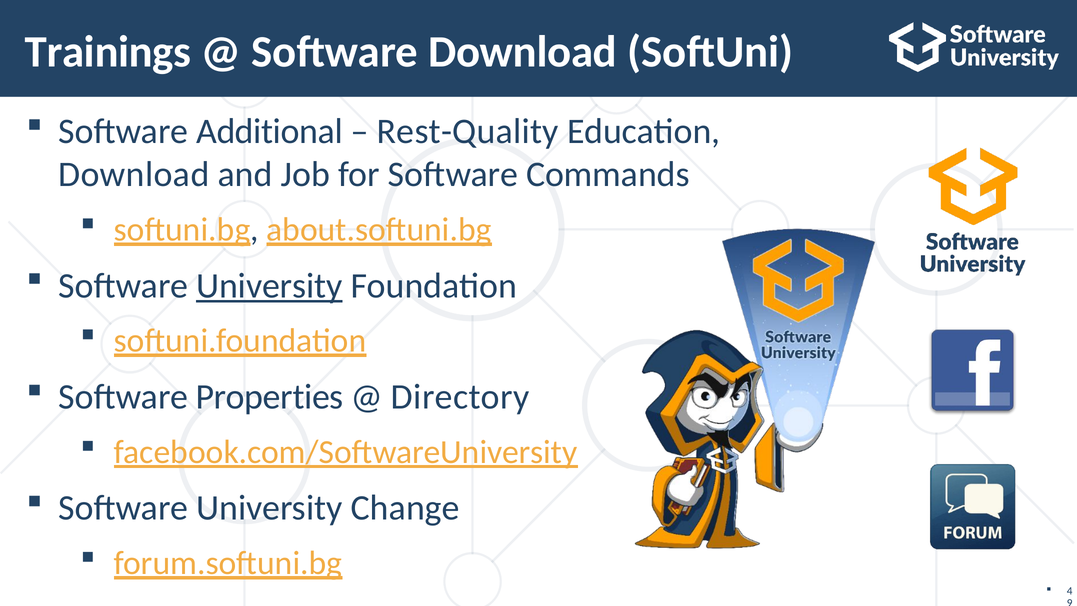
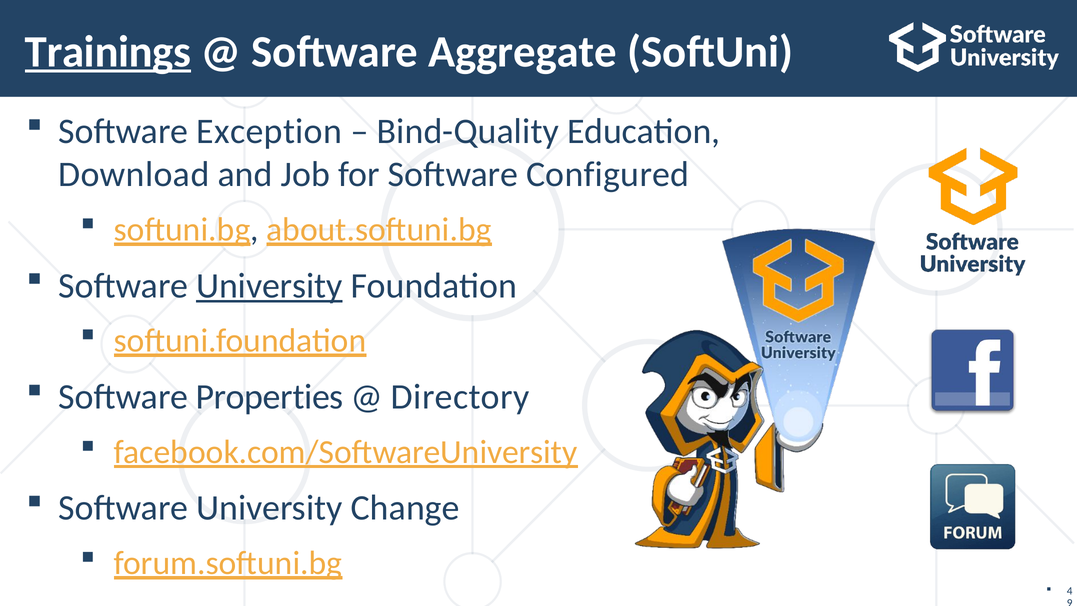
Trainings underline: none -> present (108, 52)
Software Download: Download -> Aggregate (522, 52)
Additional: Additional -> Exception (269, 131)
Rest-Quality: Rest-Quality -> Bind-Quality (468, 131)
Commands: Commands -> Configured (608, 175)
